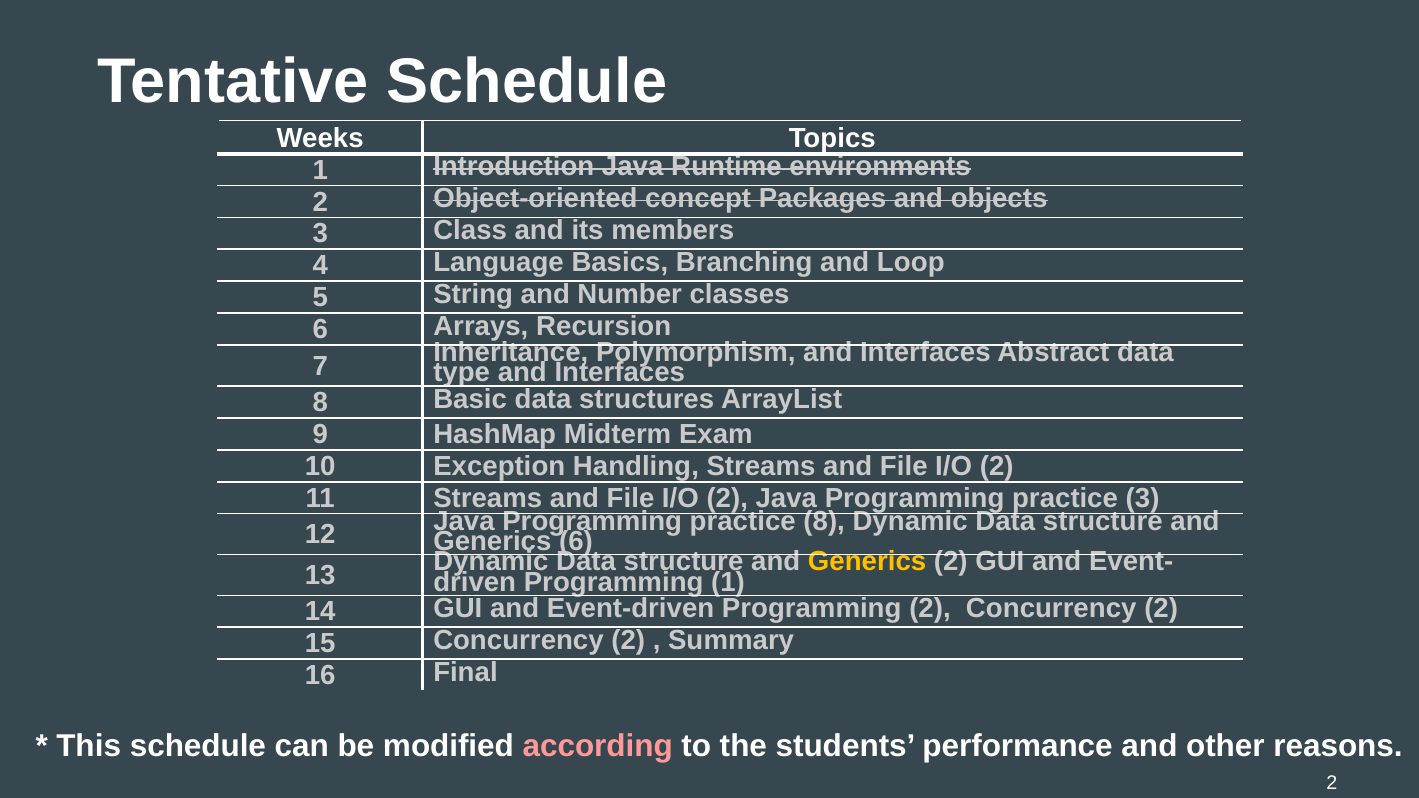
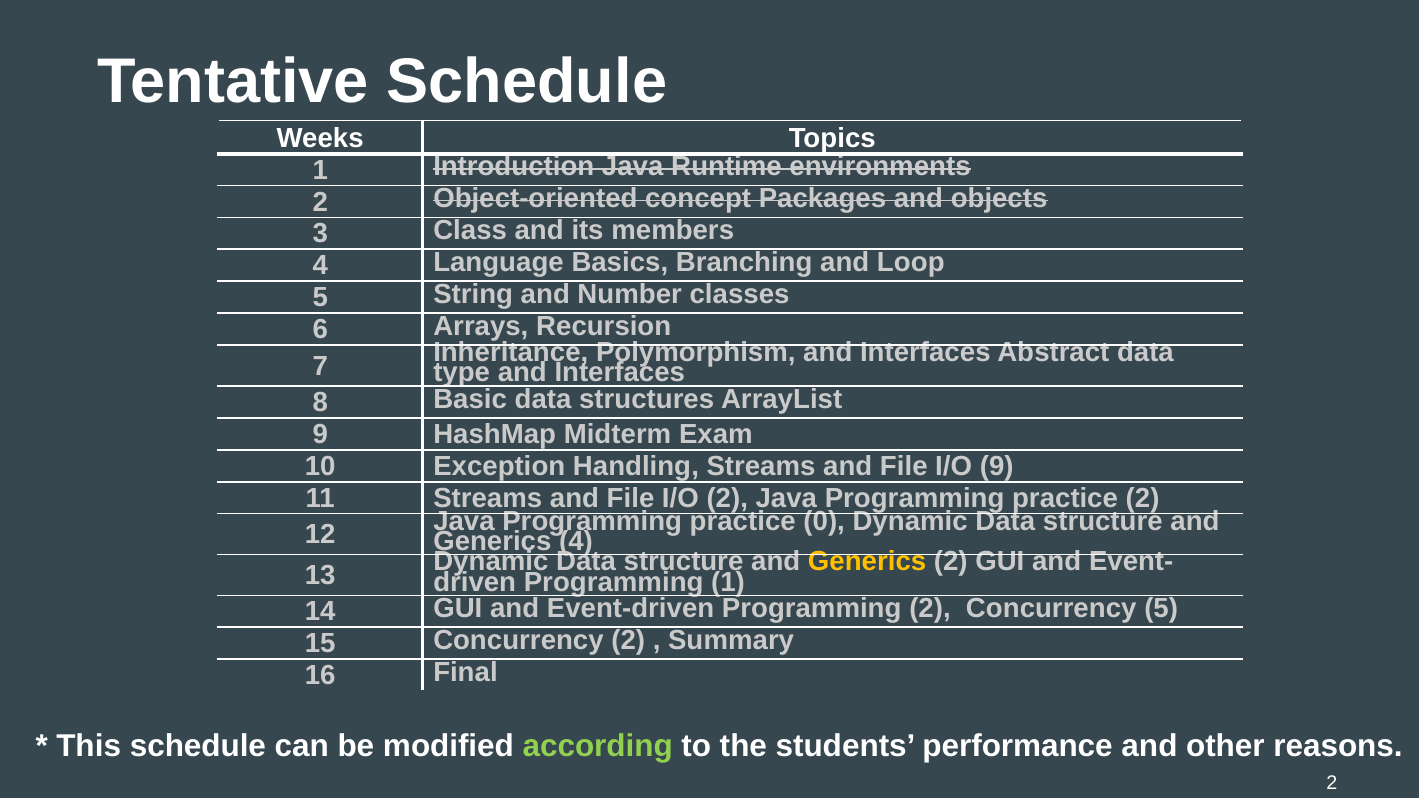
2: 2 -> 9 (997, 466)
practice 3: 3 -> 2 (1143, 498)
practice 8: 8 -> 0 (824, 521)
Generics 6: 6 -> 4 (576, 542)
2 Concurrency 2: 2 -> 5 (1161, 609)
according colour: pink -> light green (598, 746)
